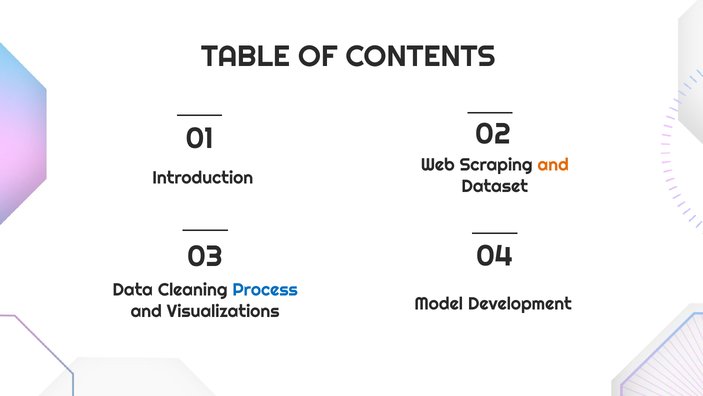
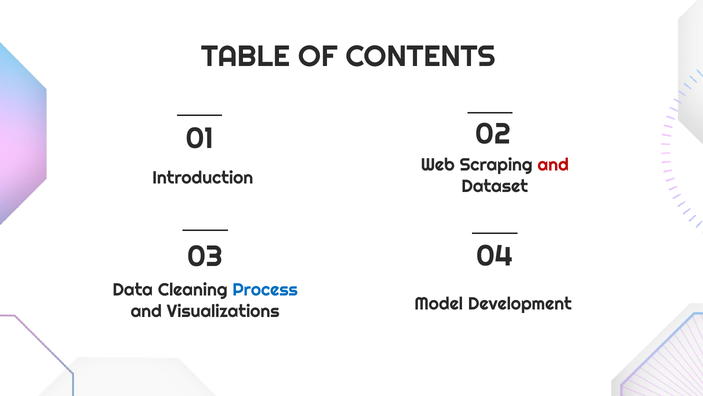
and colour: orange -> red (553, 165)
